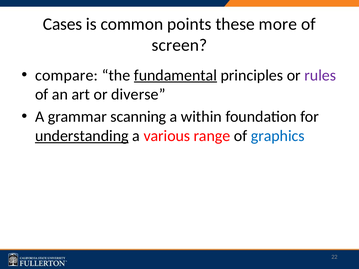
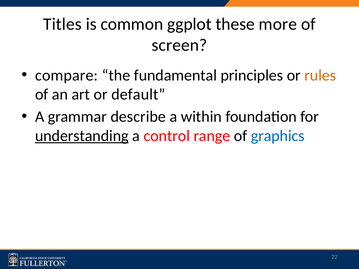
Cases: Cases -> Titles (62, 24)
points: points -> ggplot (189, 24)
fundamental underline: present -> none (175, 75)
rules colour: purple -> orange (320, 75)
diverse: diverse -> default (138, 94)
scanning: scanning -> describe (138, 117)
various: various -> control (167, 136)
